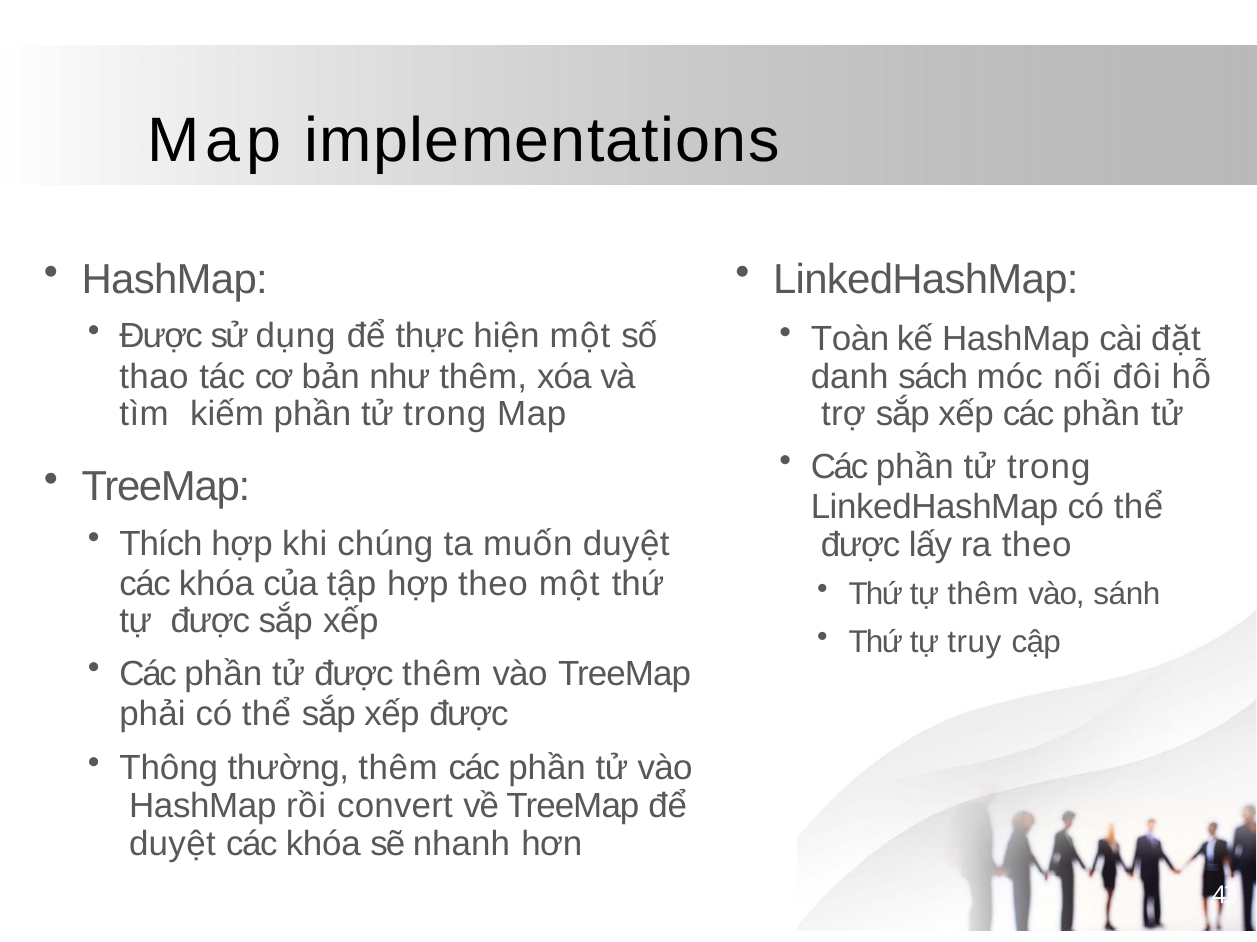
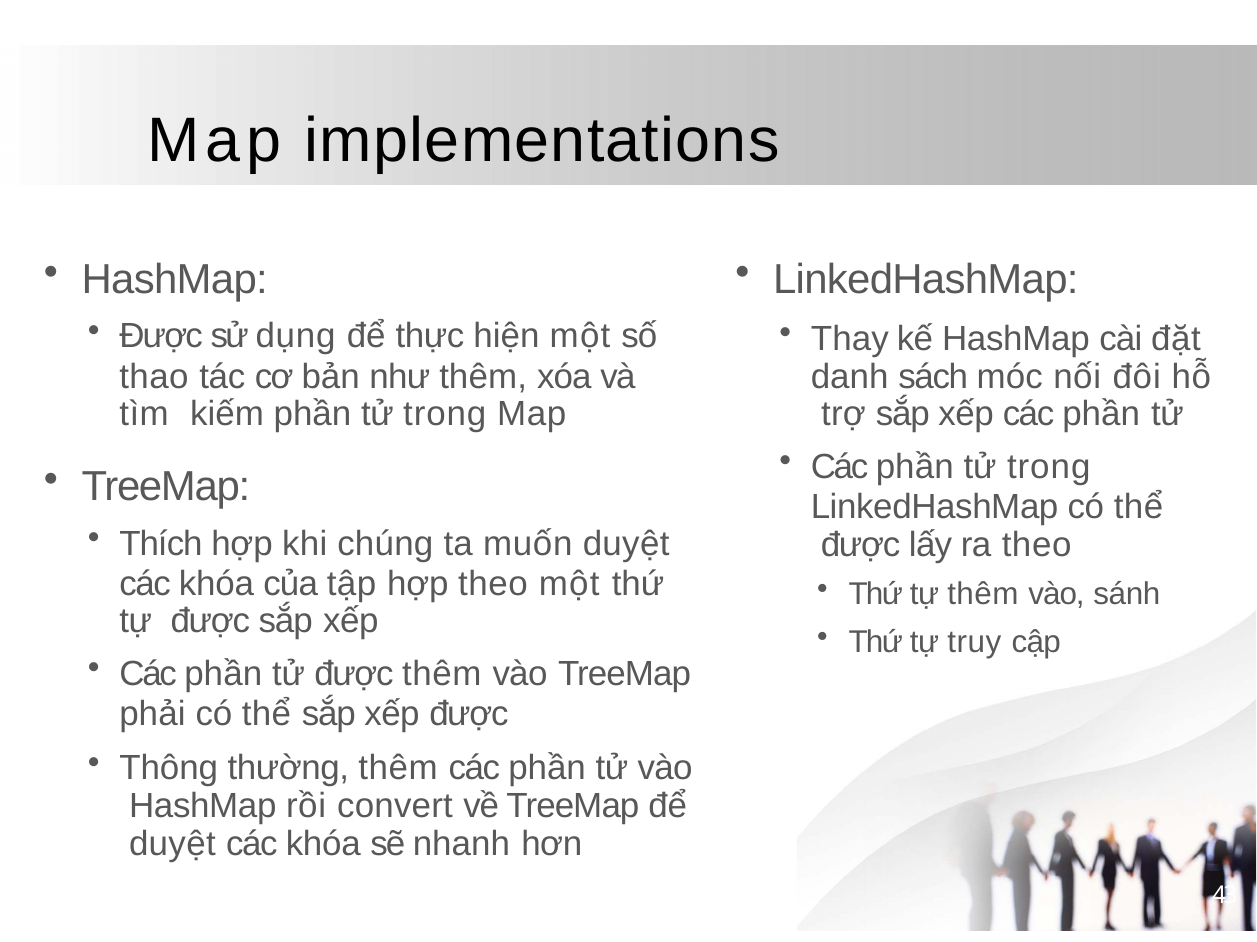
Toàn: Toàn -> Thay (850, 339)
